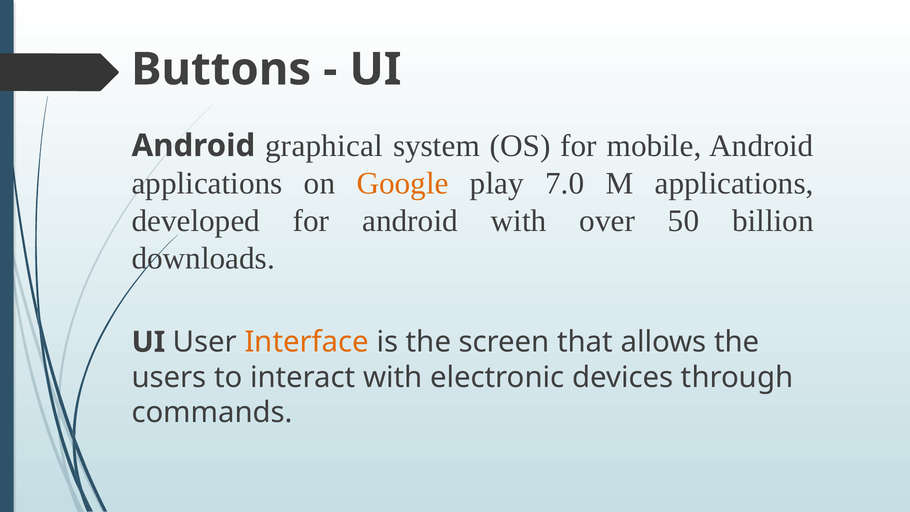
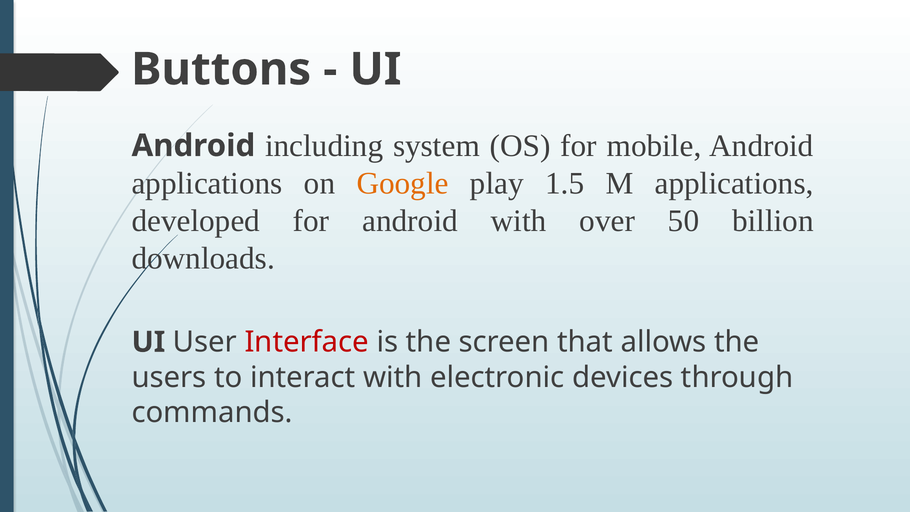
graphical: graphical -> including (324, 146)
7.0: 7.0 -> 1.5 (565, 183)
Interface colour: orange -> red (307, 342)
